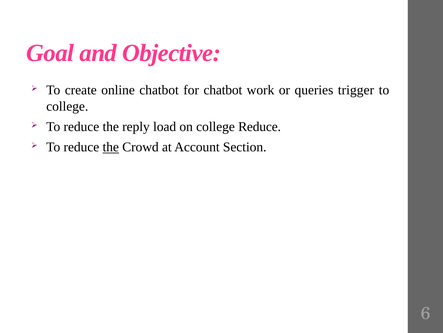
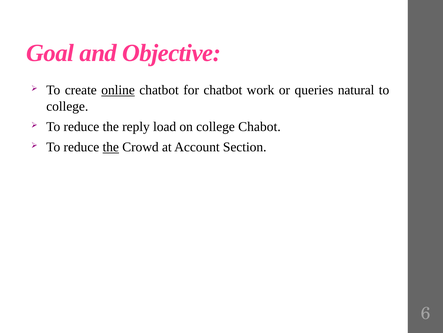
online underline: none -> present (118, 90)
trigger: trigger -> natural (356, 90)
college Reduce: Reduce -> Chabot (259, 126)
